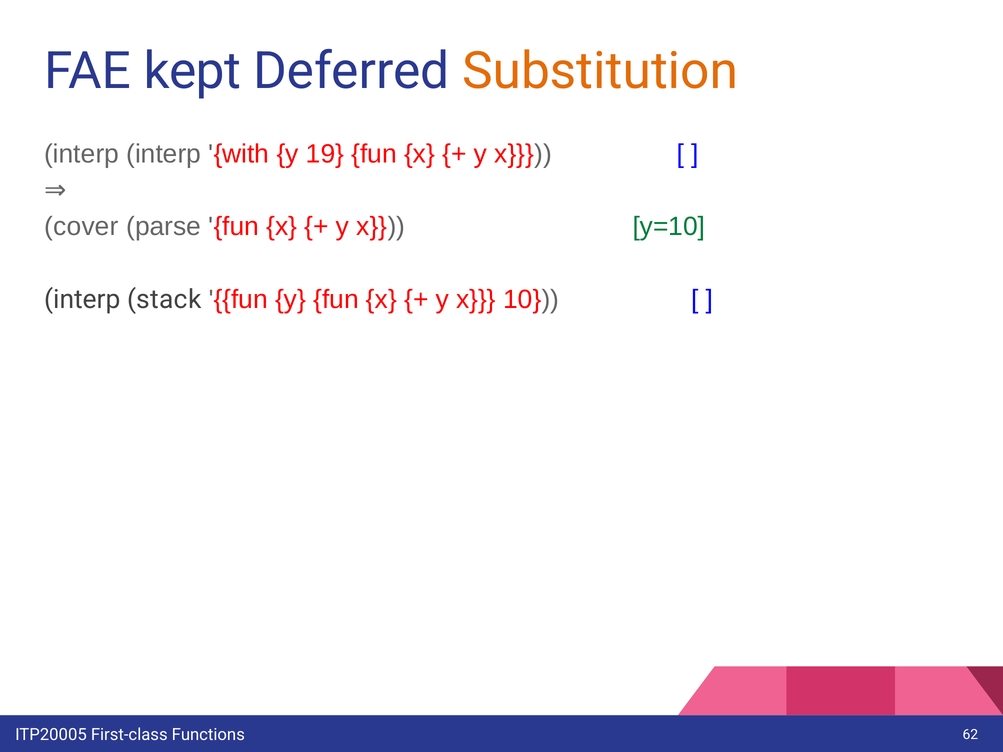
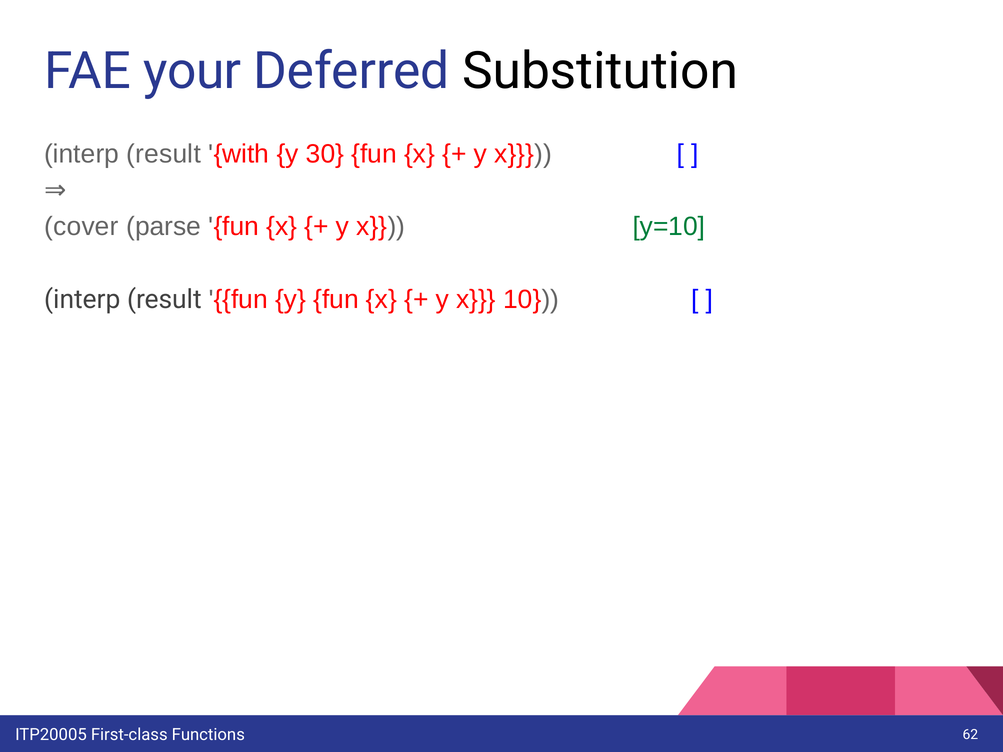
kept: kept -> your (192, 71)
Substitution colour: orange -> black (600, 71)
interp: interp -> result (164, 154)
19: 19 -> 30 (325, 154)
stack: stack -> result (164, 300)
